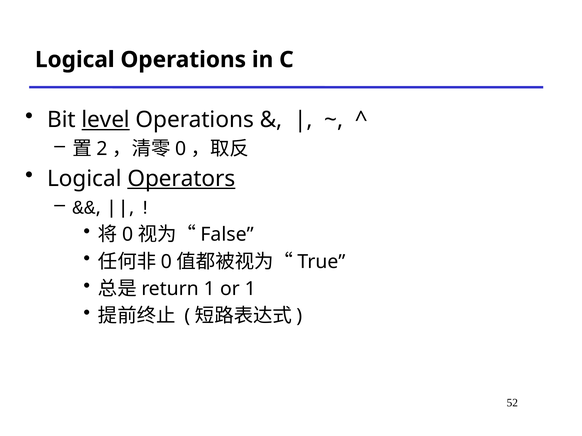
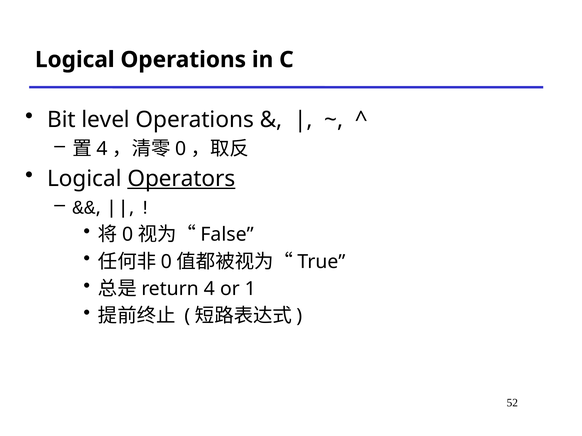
level underline: present -> none (106, 120)
2: 2 -> 4 (102, 149)
1: 1 -> 4 (210, 289)
